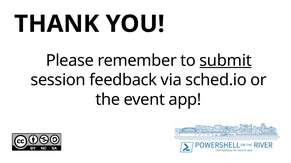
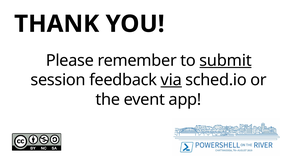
via underline: none -> present (171, 80)
